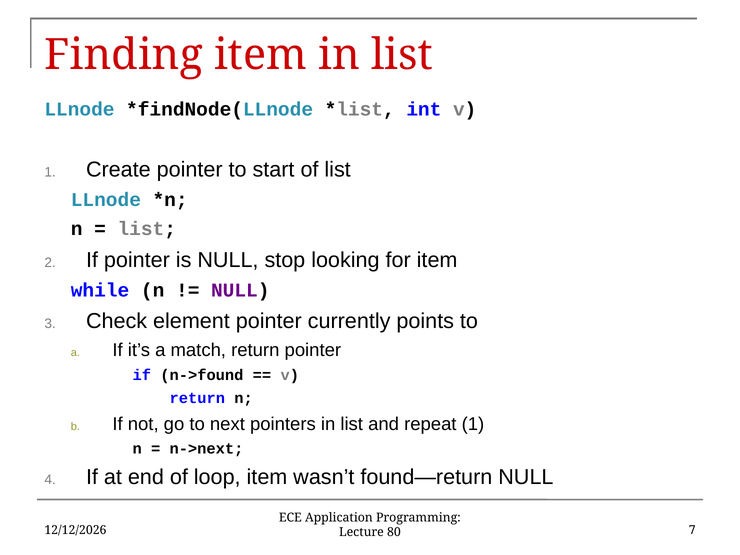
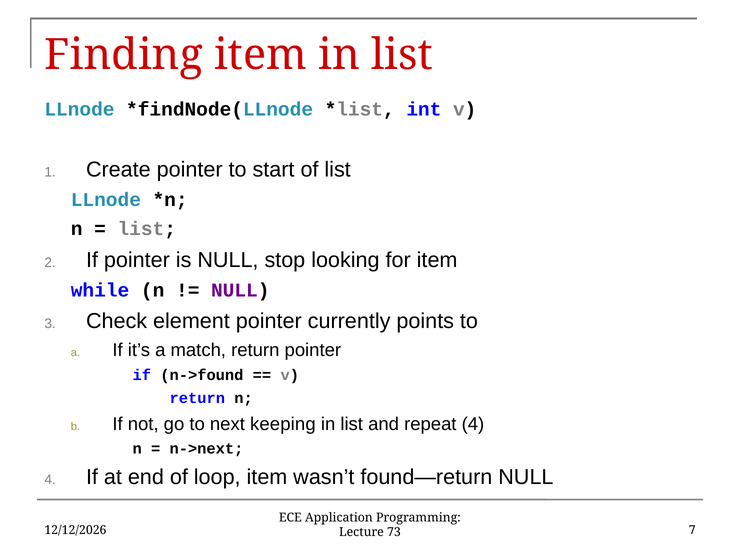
pointers: pointers -> keeping (283, 424)
repeat 1: 1 -> 4 (473, 424)
80: 80 -> 73 (394, 532)
